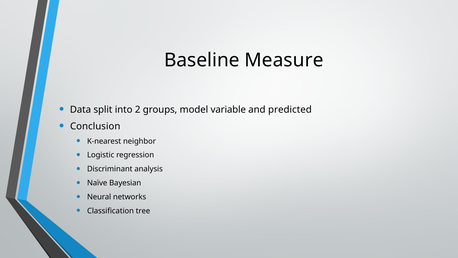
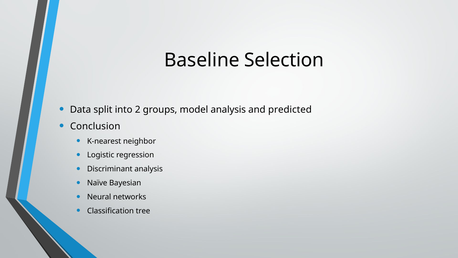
Measure: Measure -> Selection (284, 60)
model variable: variable -> analysis (228, 109)
